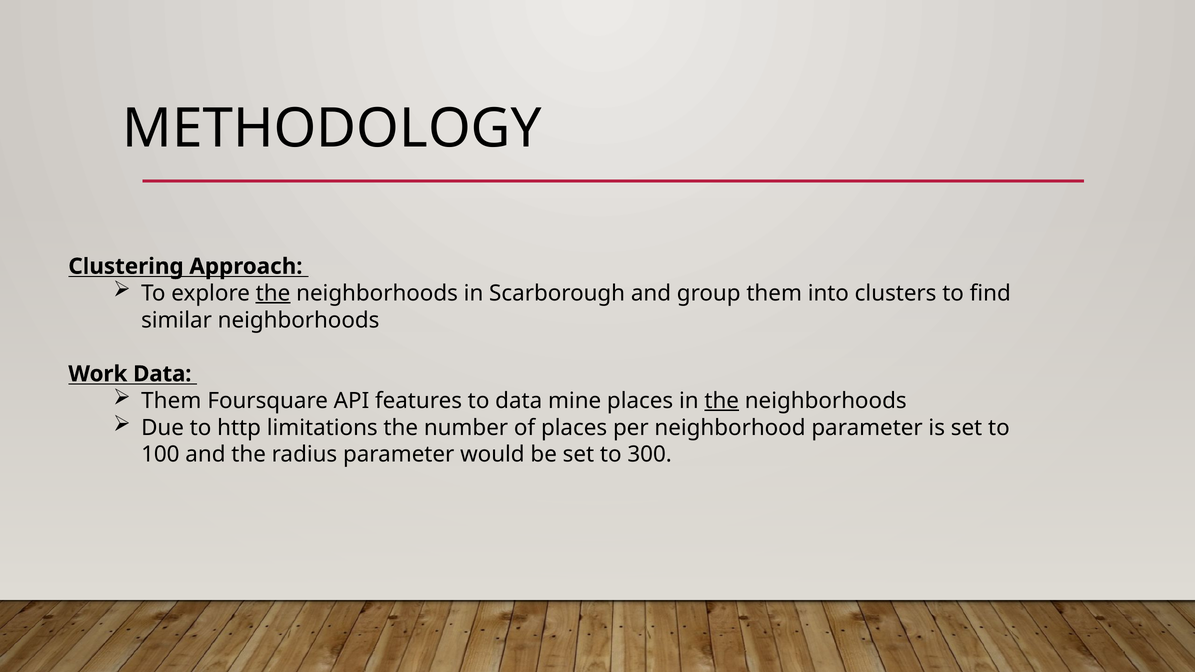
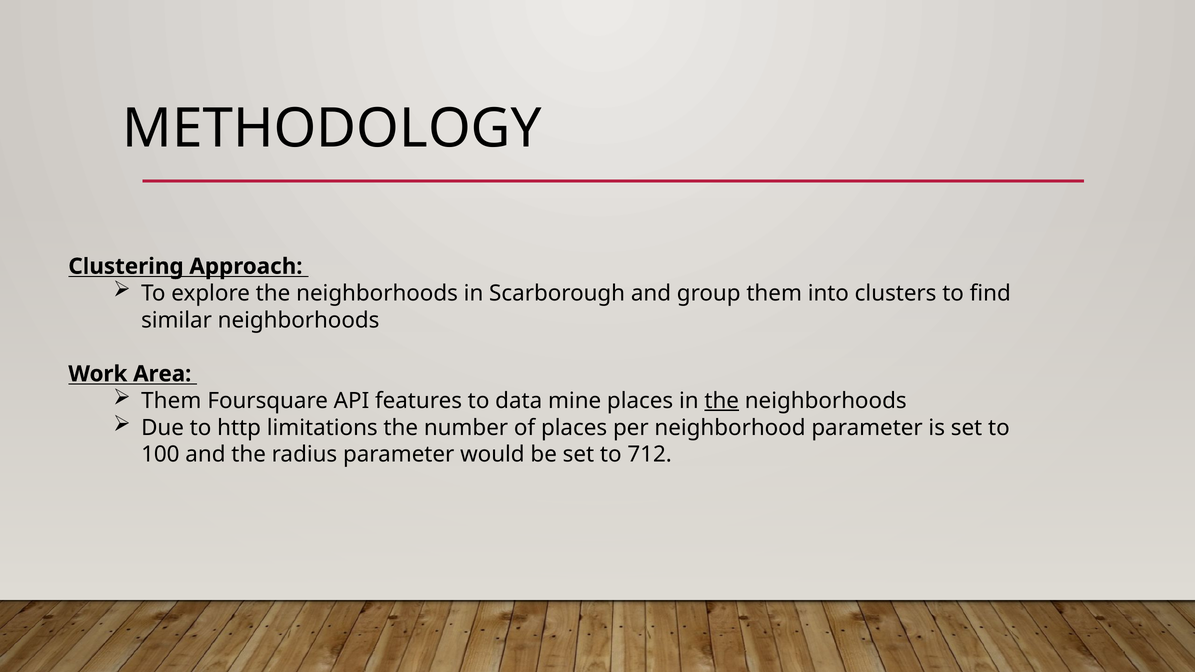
the underline: present -> none (273, 293)
Work Data: Data -> Area (162, 374)
300: 300 -> 712 (650, 455)
